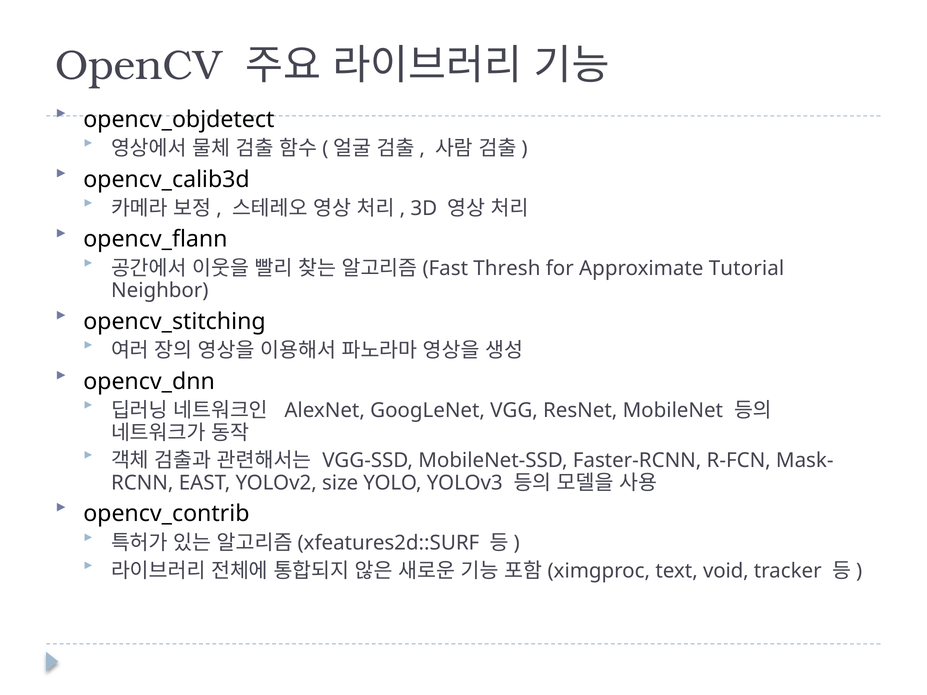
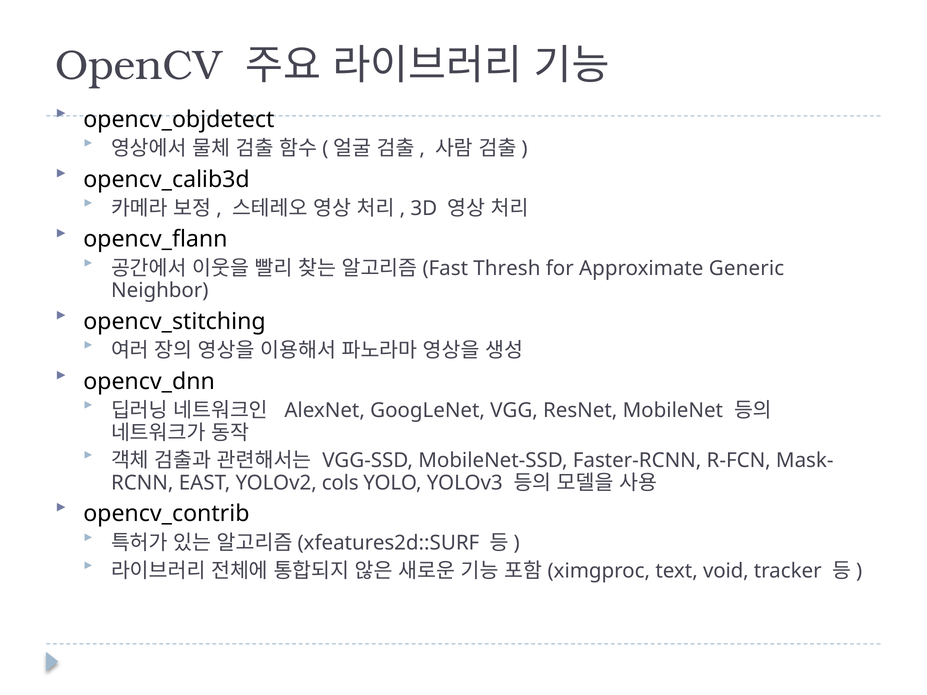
Tutorial: Tutorial -> Generic (747, 268)
size: size -> cols (340, 483)
